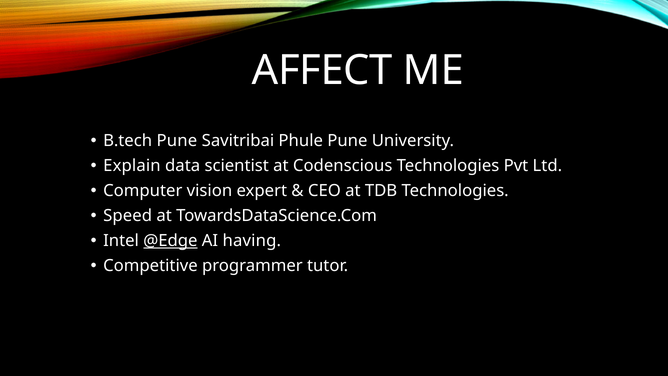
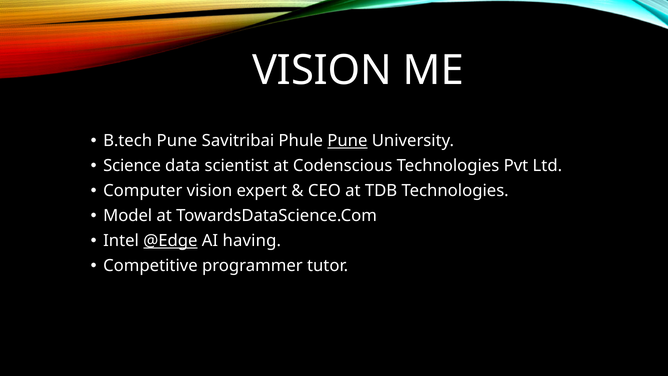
AFFECT: AFFECT -> VISION (322, 70)
Pune underline: none -> present (347, 141)
Explain: Explain -> Science (132, 166)
Speed: Speed -> Model (128, 216)
